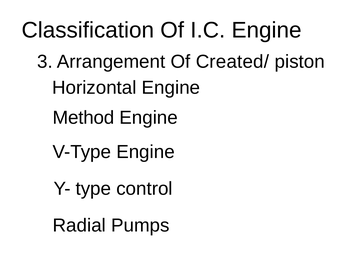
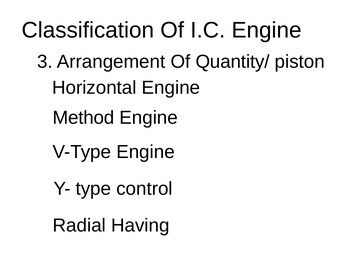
Created/: Created/ -> Quantity/ (233, 62)
Pumps: Pumps -> Having (140, 225)
